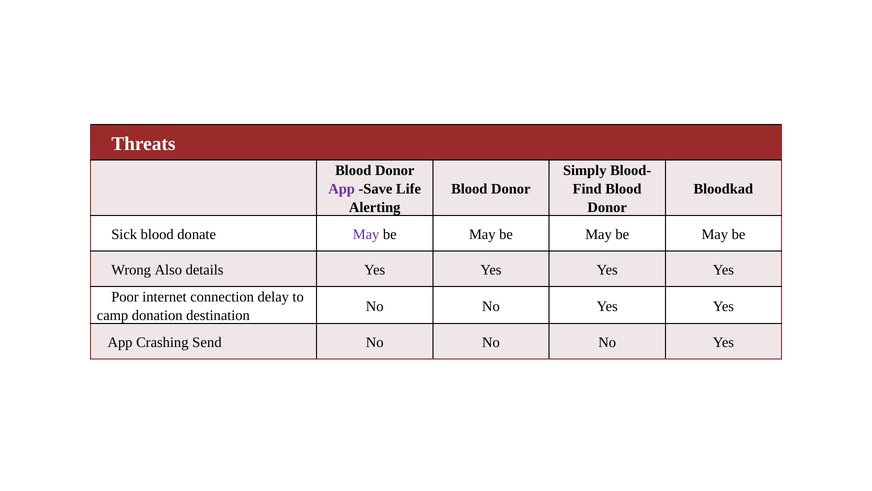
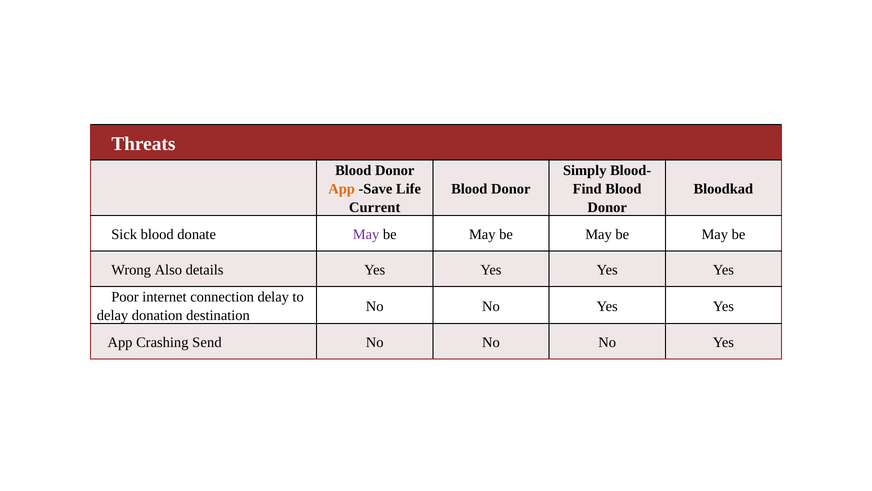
App colour: purple -> orange (342, 189)
Alerting: Alerting -> Current (375, 207)
camp: camp -> delay (113, 315)
